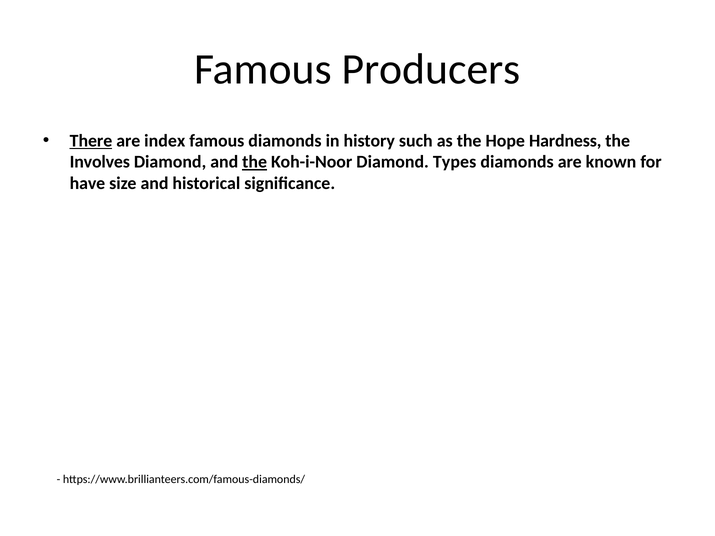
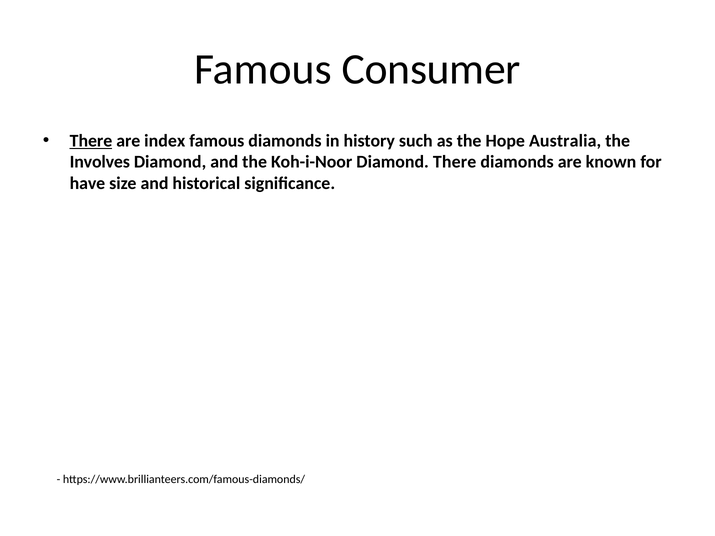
Producers: Producers -> Consumer (431, 69)
Hardness: Hardness -> Australia (565, 141)
the underline: present -> none (255, 162)
Diamond Types: Types -> There (455, 162)
